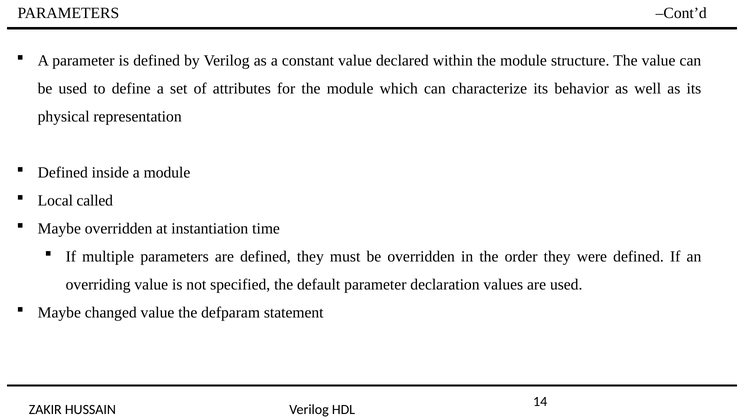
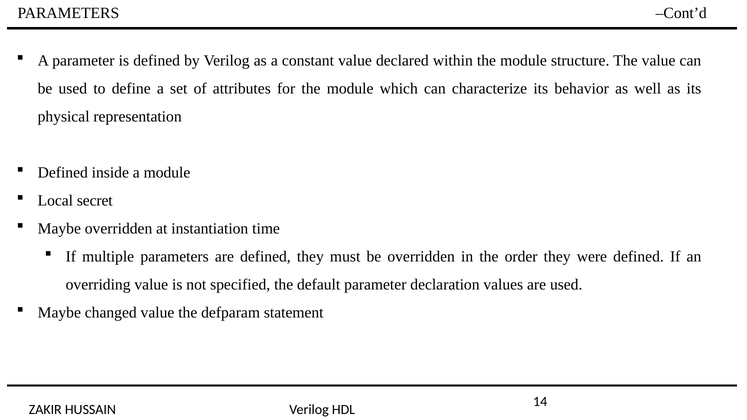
called: called -> secret (95, 201)
